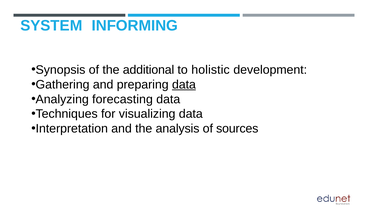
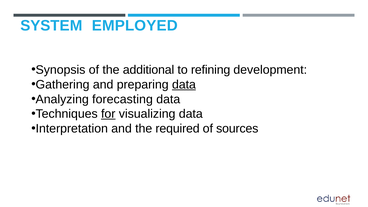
INFORMING: INFORMING -> EMPLOYED (135, 26)
holistic: holistic -> refining (211, 70)
for underline: none -> present (108, 114)
analysis: analysis -> required (178, 129)
